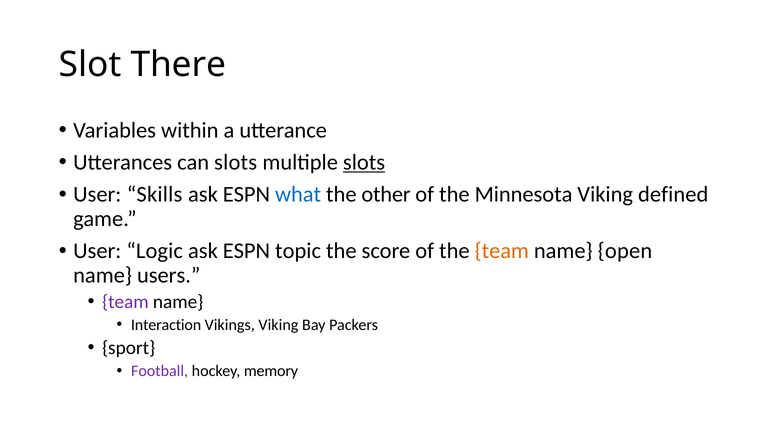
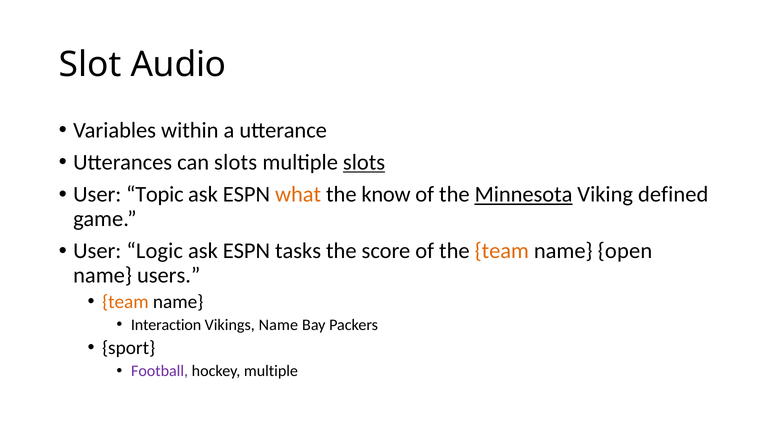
There: There -> Audio (178, 65)
Skills: Skills -> Topic (155, 195)
what colour: blue -> orange (298, 195)
other: other -> know (386, 195)
Minnesota underline: none -> present (524, 195)
topic: topic -> tasks (298, 251)
team colour: purple -> orange (125, 302)
Vikings Viking: Viking -> Name (278, 325)
hockey memory: memory -> multiple (271, 372)
